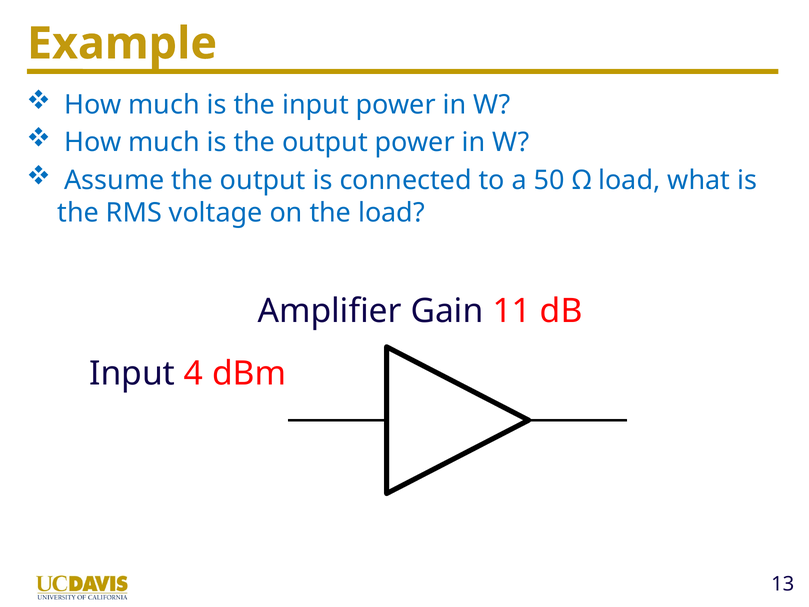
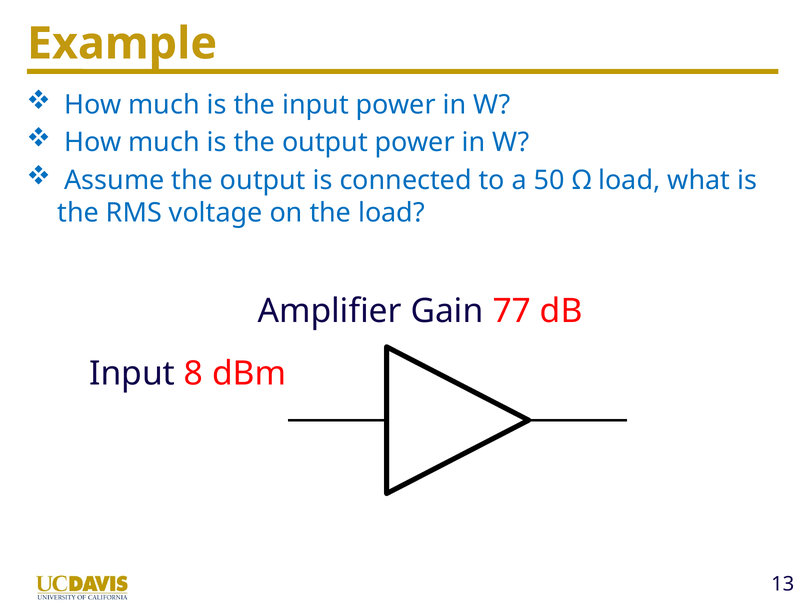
11: 11 -> 77 (512, 311)
4: 4 -> 8 (194, 373)
